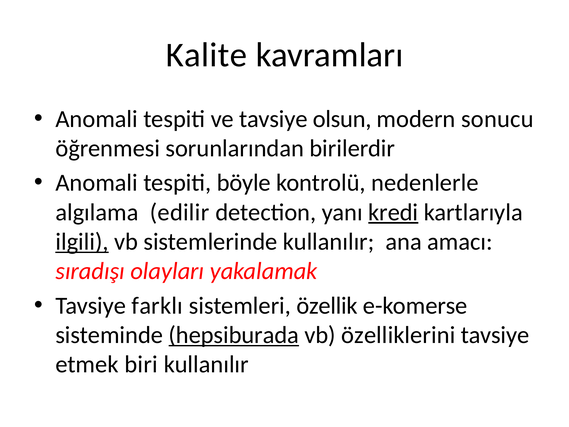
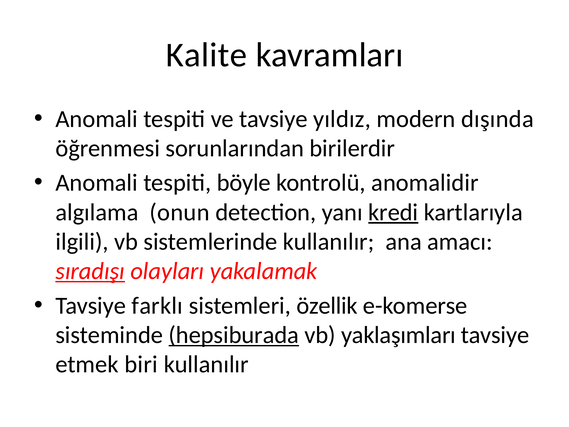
olsun: olsun -> yıldız (342, 119)
sonucu: sonucu -> dışında (497, 119)
nedenlerle: nedenlerle -> anomalidir (425, 183)
edilir: edilir -> onun (180, 212)
ilgili underline: present -> none (82, 242)
sıradışı underline: none -> present (90, 271)
özelliklerini: özelliklerini -> yaklaşımları (398, 335)
